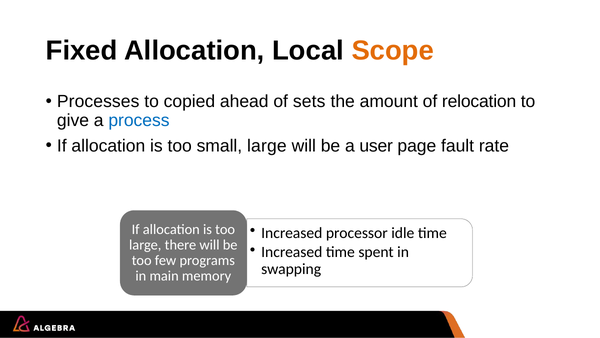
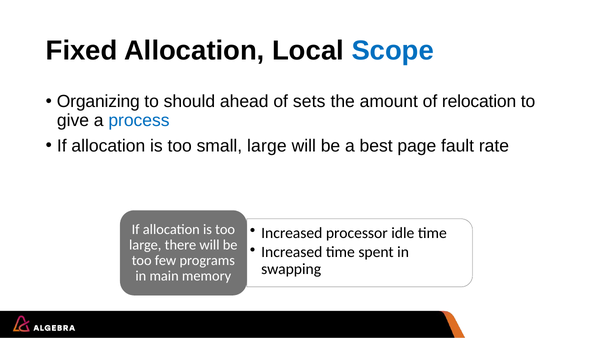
Scope colour: orange -> blue (393, 50)
Processes: Processes -> Organizing (98, 101)
copied: copied -> should (189, 101)
user: user -> best (376, 146)
